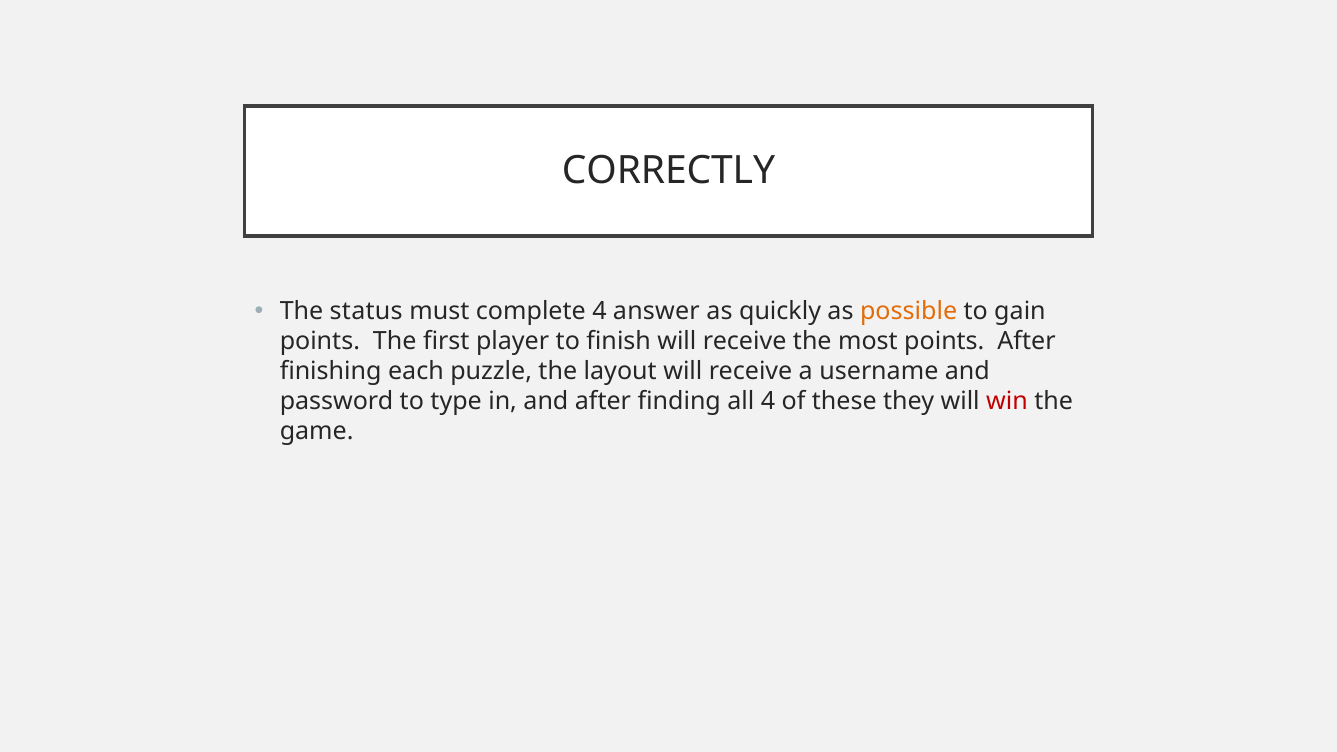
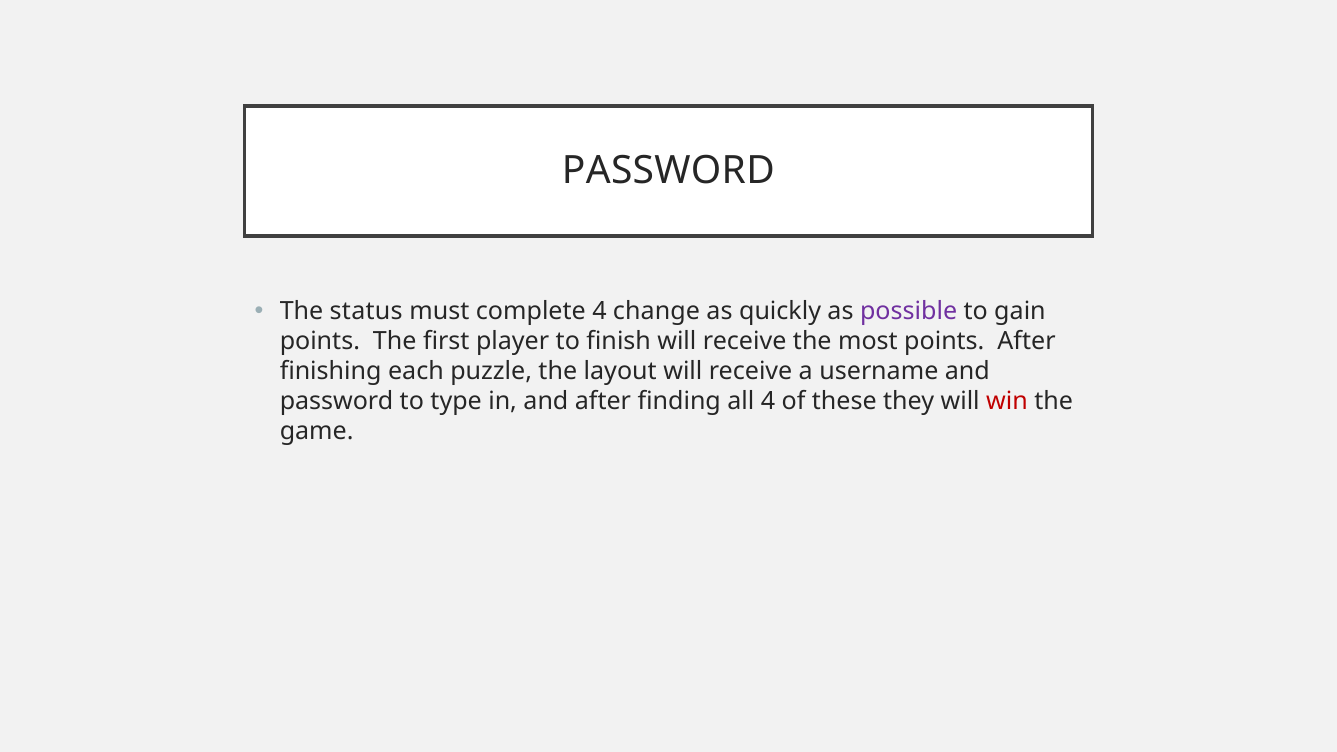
CORRECTLY: CORRECTLY -> PASSWORD (668, 171)
answer: answer -> change (656, 311)
possible colour: orange -> purple (909, 311)
